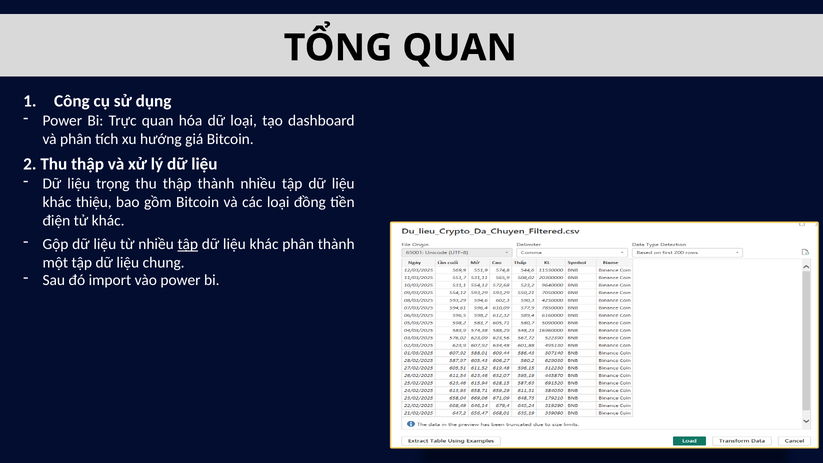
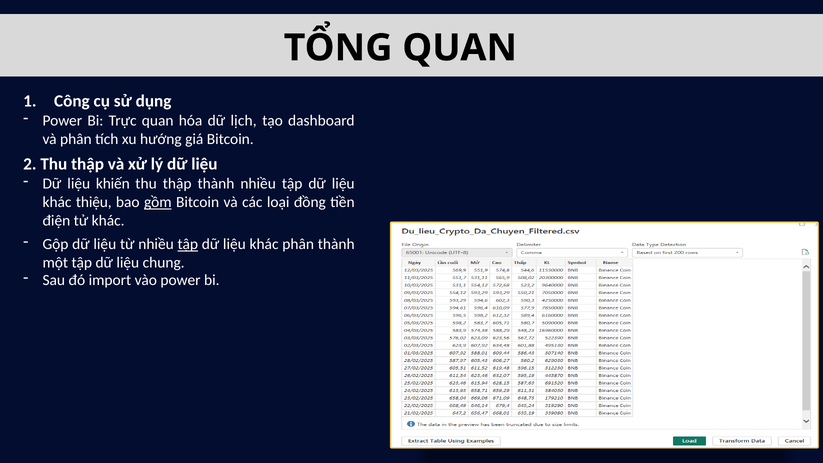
dữ loại: loại -> lịch (244, 120)
trọng: trọng -> khiến (113, 184)
gồm underline: none -> present (158, 202)
